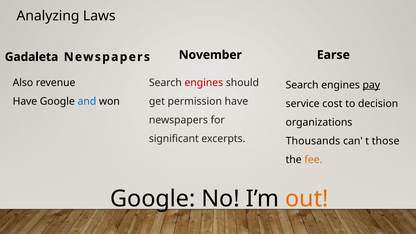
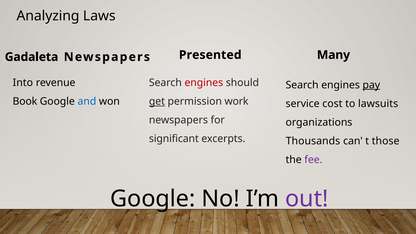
Earse: Earse -> Many (333, 55)
November: November -> Presented (210, 55)
Also: Also -> Into (23, 83)
Have: Have -> Book (25, 101)
get underline: none -> present (157, 101)
permission have: have -> work (237, 101)
decision: decision -> lawsuits (378, 104)
fee colour: orange -> purple (313, 160)
out colour: orange -> purple (307, 199)
